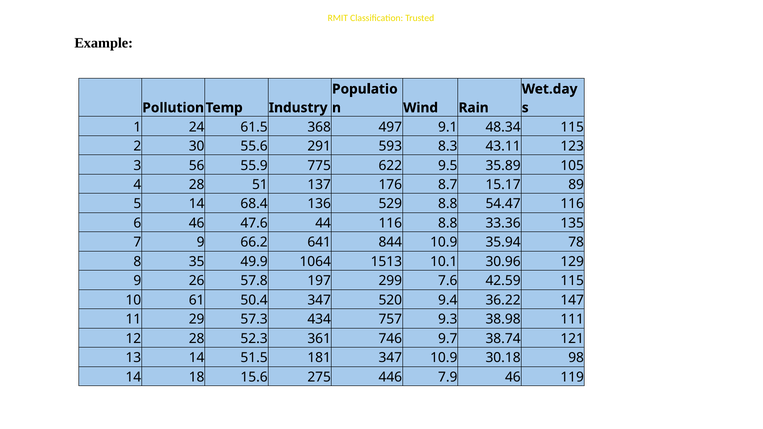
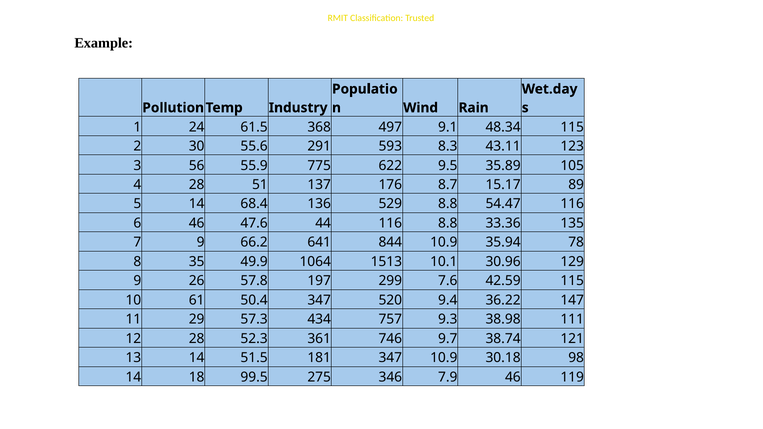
15.6: 15.6 -> 99.5 (254, 377)
446: 446 -> 346 (390, 377)
